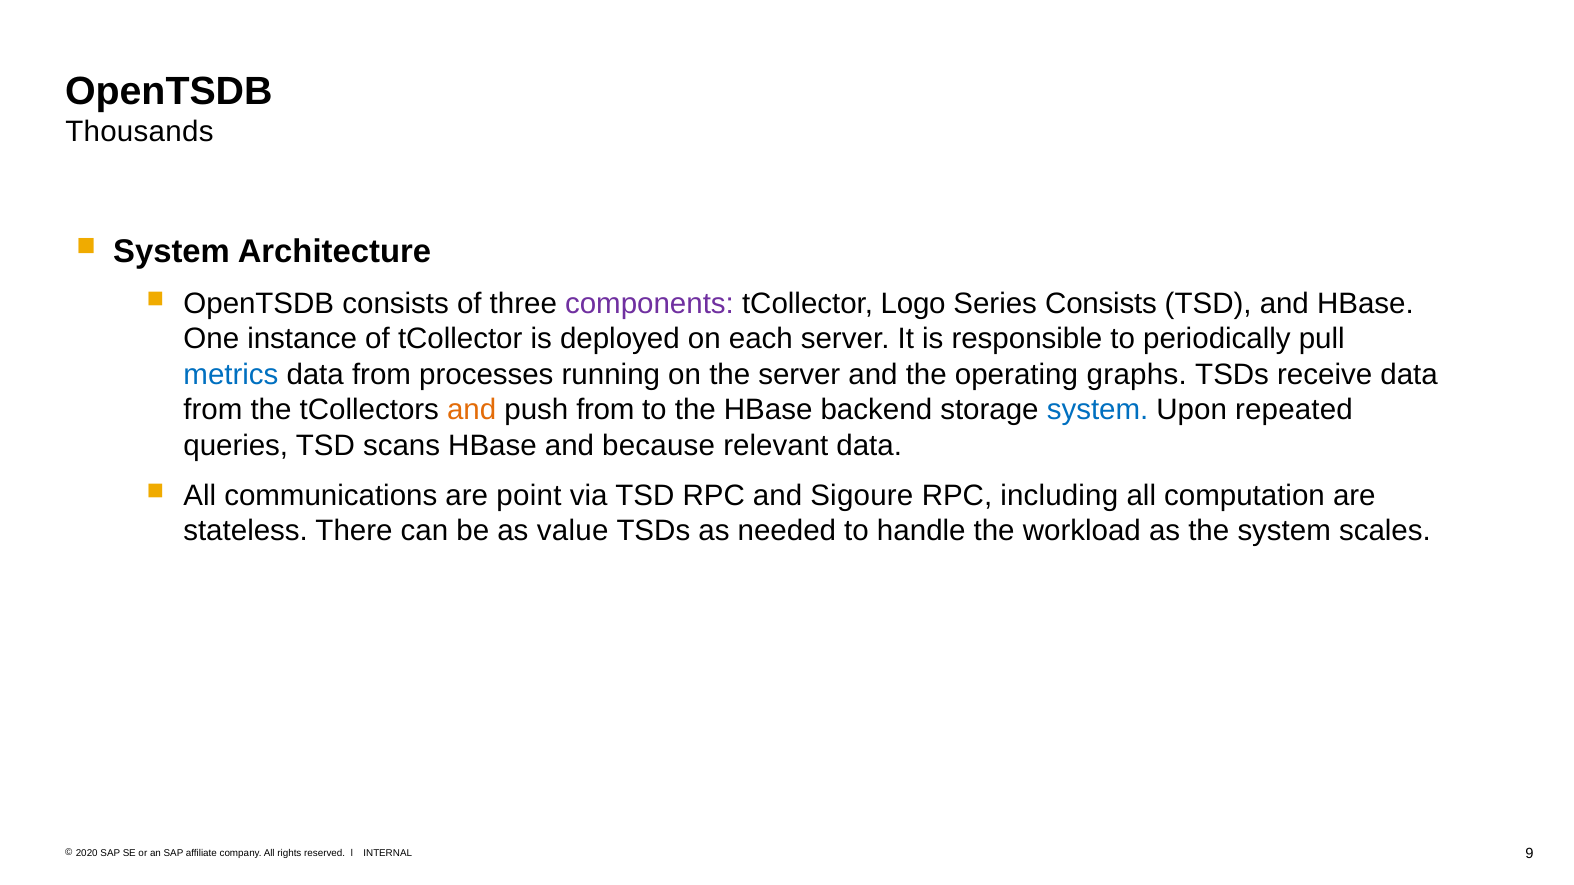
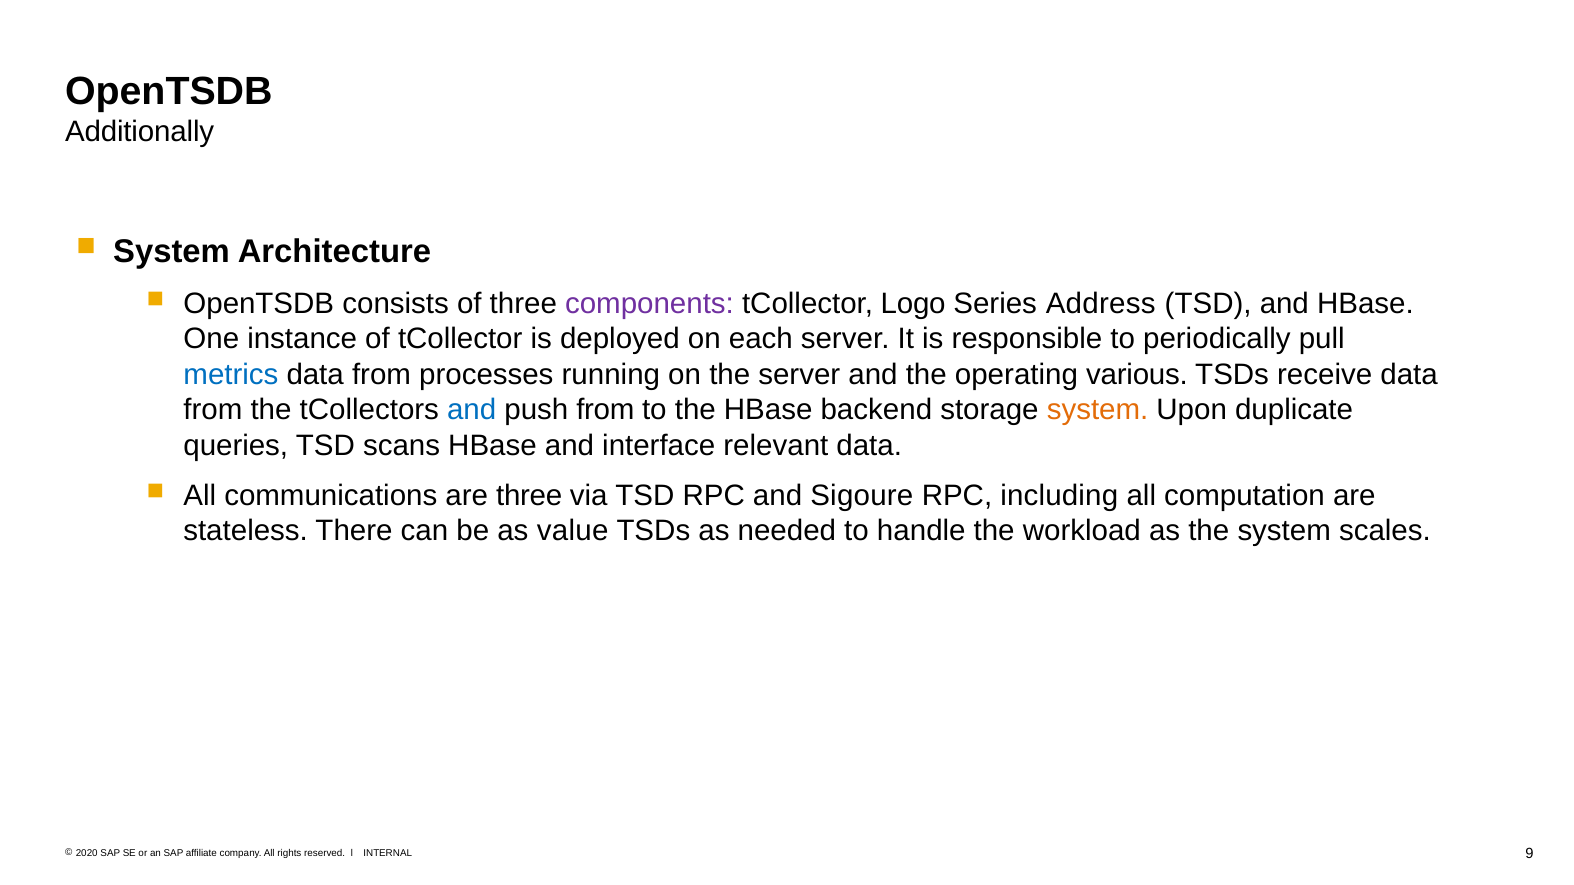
Thousands: Thousands -> Additionally (140, 132)
Series Consists: Consists -> Address (1101, 304)
graphs: graphs -> various (1137, 375)
and colour: orange -> blue (472, 410)
system colour: blue -> orange (1098, 410)
repeated: repeated -> duplicate (1294, 410)
because: because -> interface (659, 446)
are point: point -> three (529, 496)
